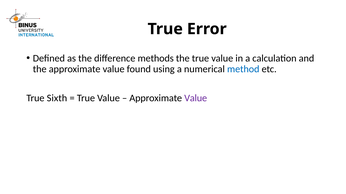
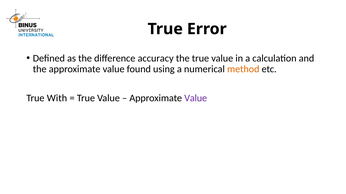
methods: methods -> accuracy (156, 58)
method colour: blue -> orange (243, 69)
Sixth: Sixth -> With (57, 98)
